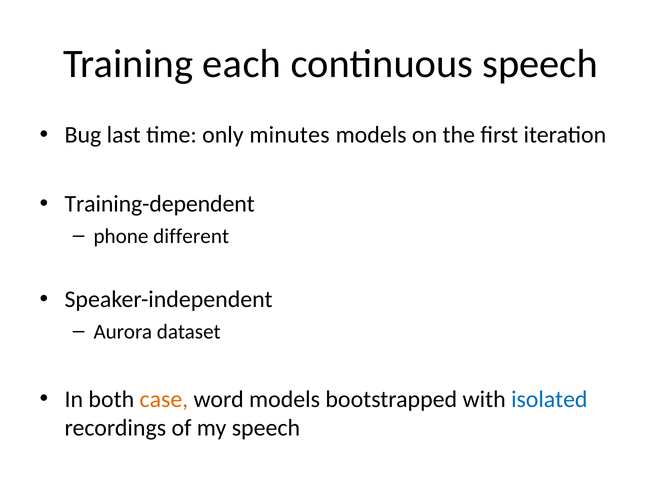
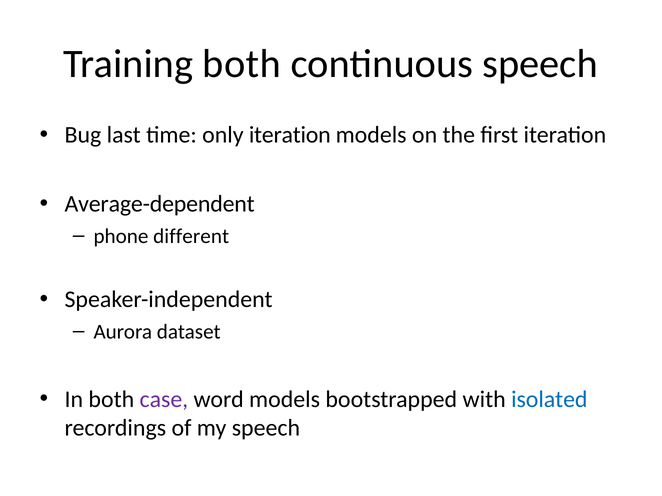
Training each: each -> both (242, 64)
only minutes: minutes -> iteration (290, 135)
Training-dependent: Training-dependent -> Average-dependent (160, 204)
case colour: orange -> purple (164, 400)
